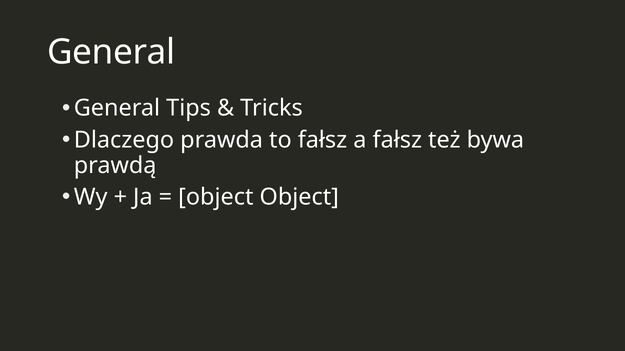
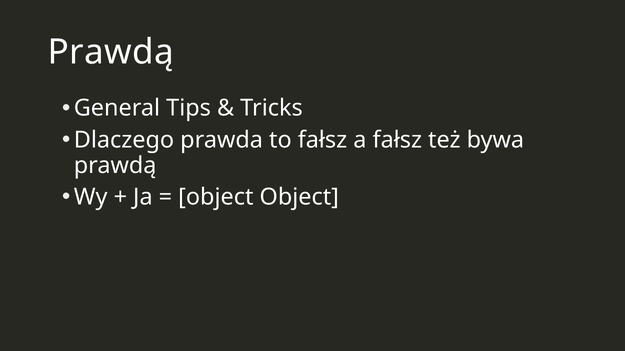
General: General -> Prawdą (111, 52)
